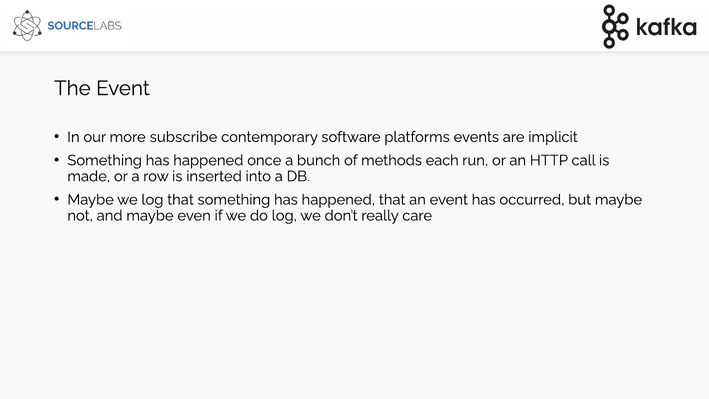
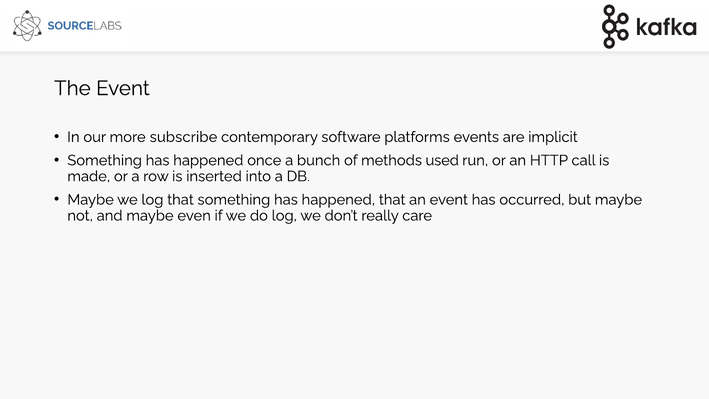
each: each -> used (442, 160)
